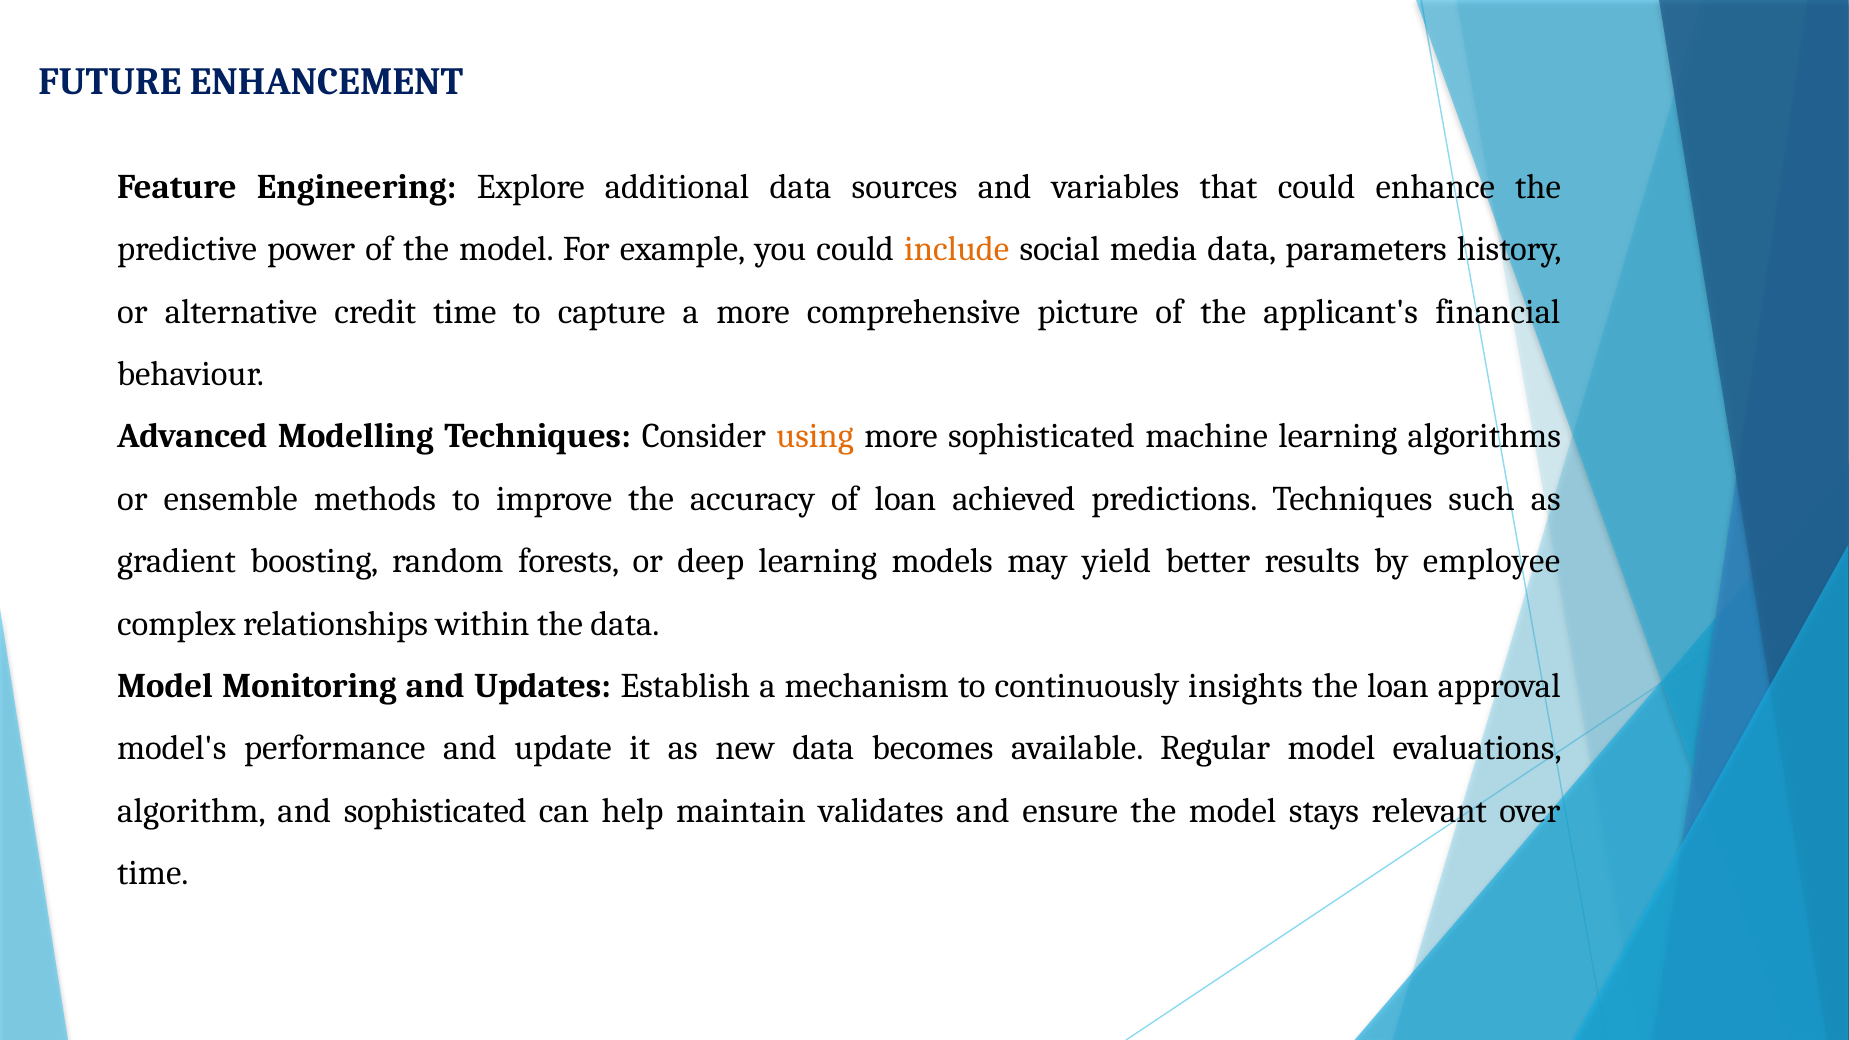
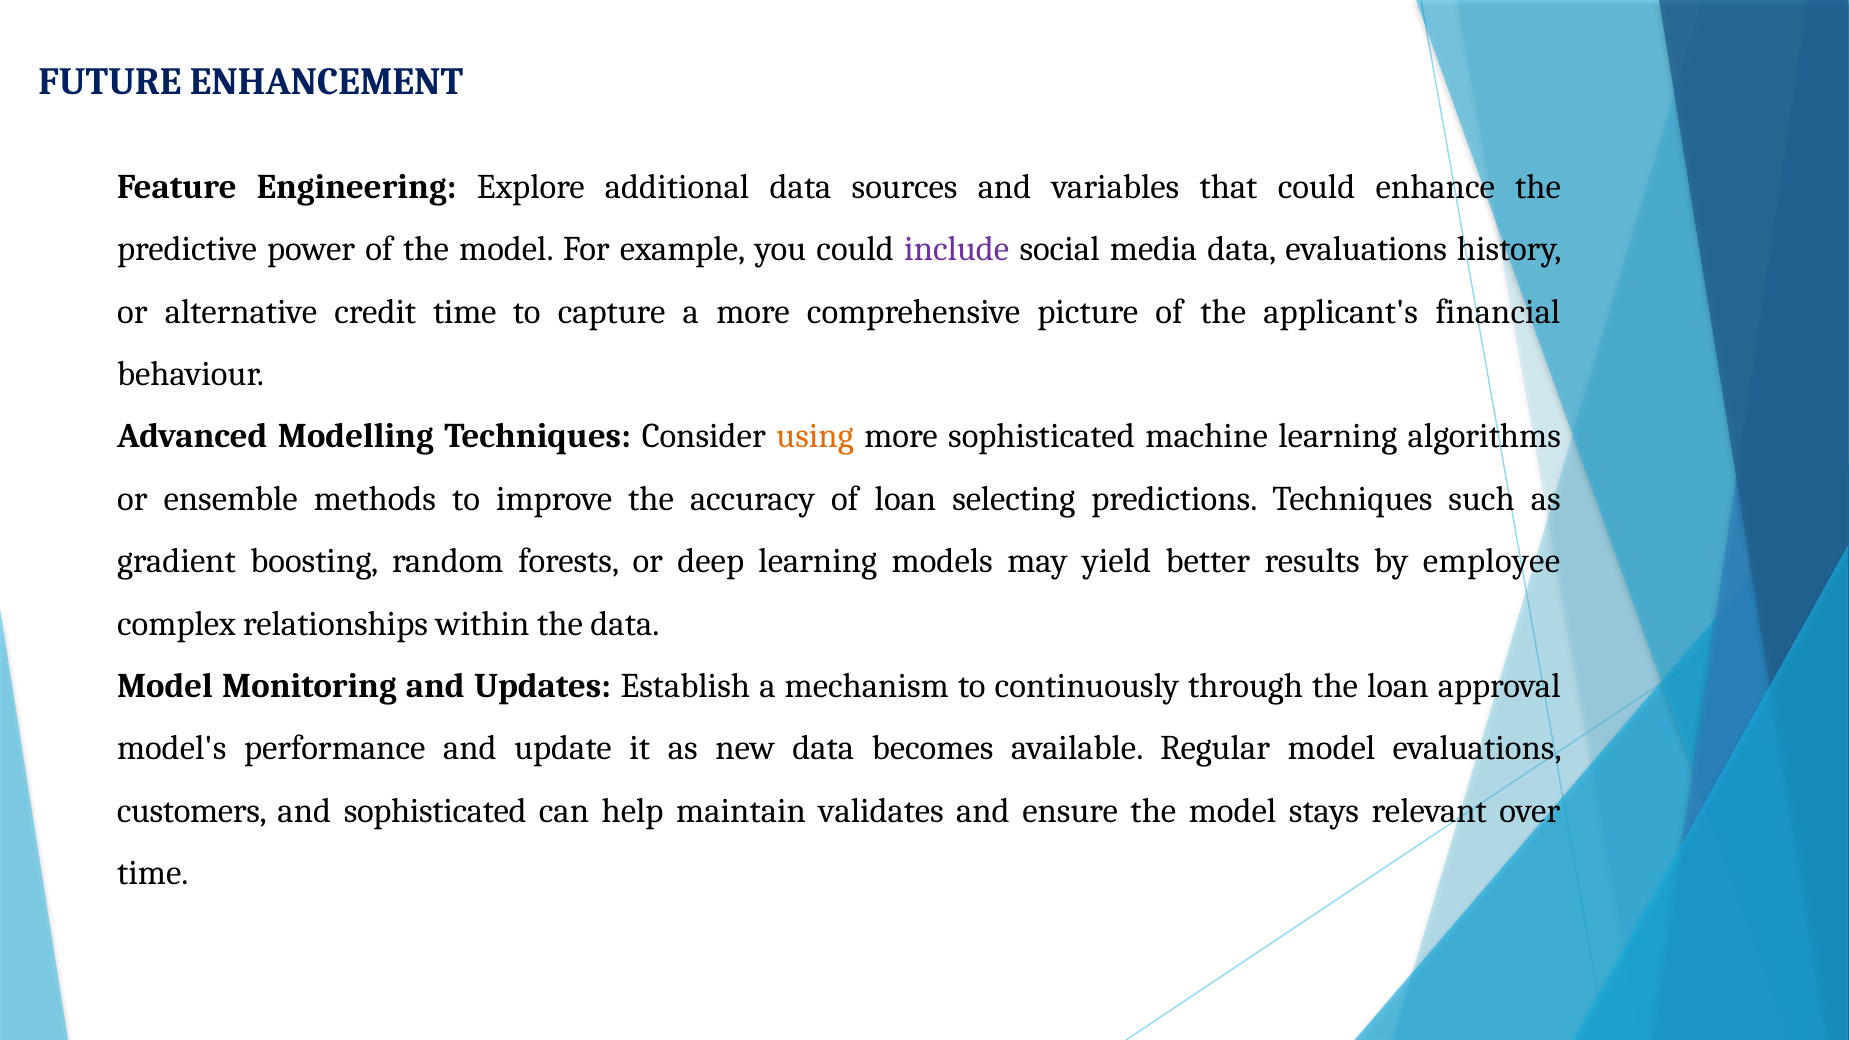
include colour: orange -> purple (957, 249)
data parameters: parameters -> evaluations (1366, 249)
achieved: achieved -> selecting (1014, 499)
insights: insights -> through (1246, 686)
algorithm: algorithm -> customers (192, 811)
